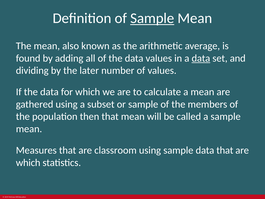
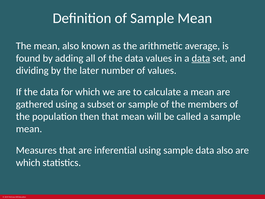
Sample underline: present -> none (152, 18)
classroom: classroom -> inferential (116, 150)
data that: that -> also (225, 150)
